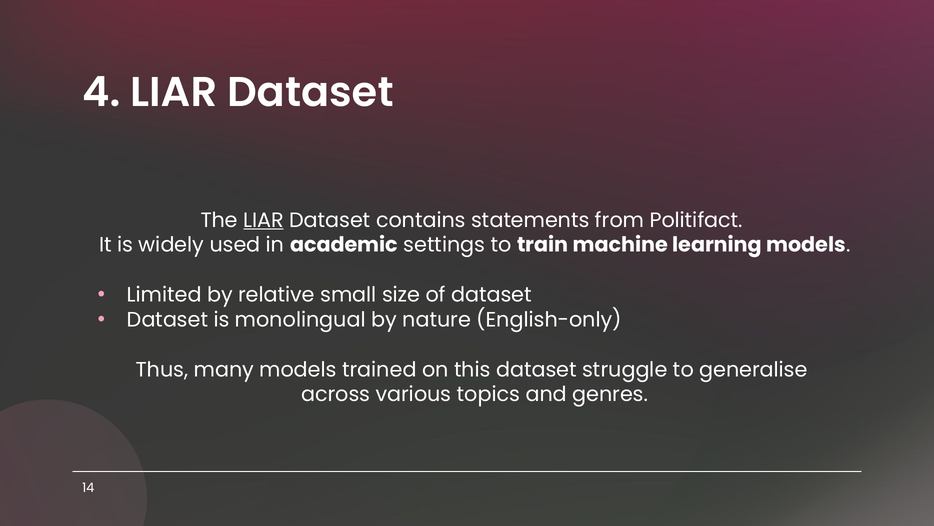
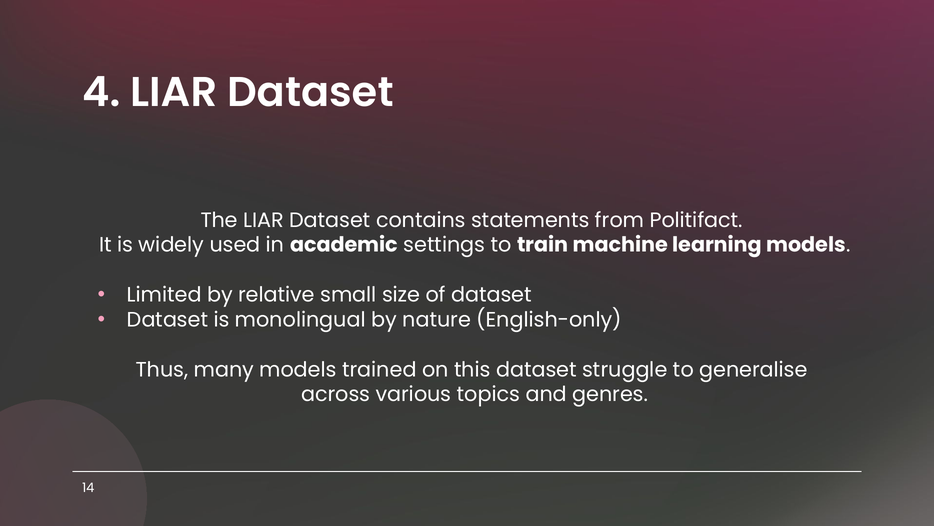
LIAR underline: present -> none (264, 220)
